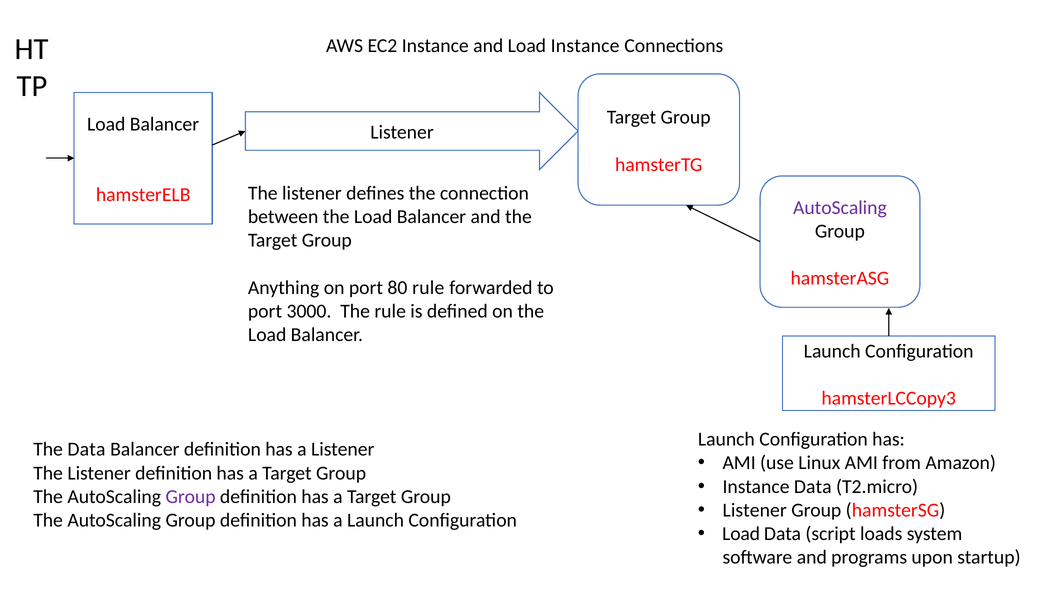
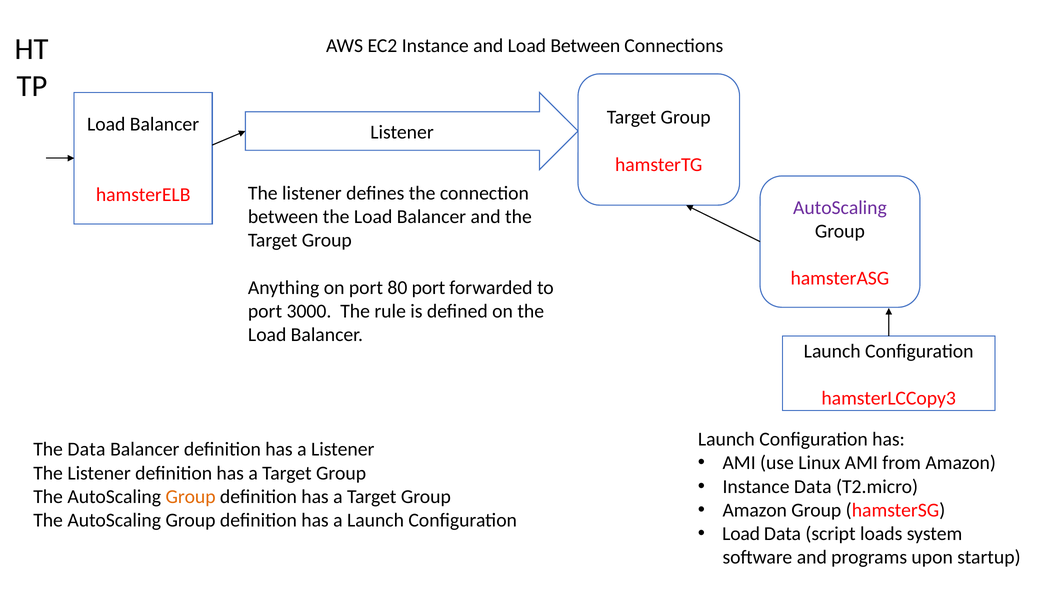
Load Instance: Instance -> Between (585, 46)
80 rule: rule -> port (428, 287)
Group colour: purple -> orange (191, 496)
Listener: Listener -> Amazon (755, 510)
